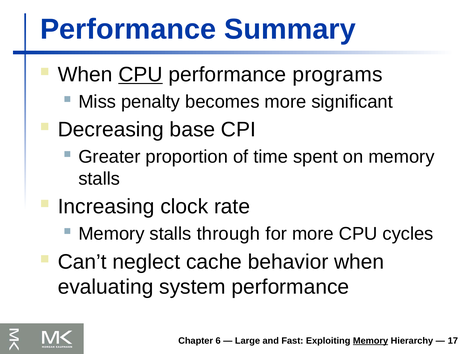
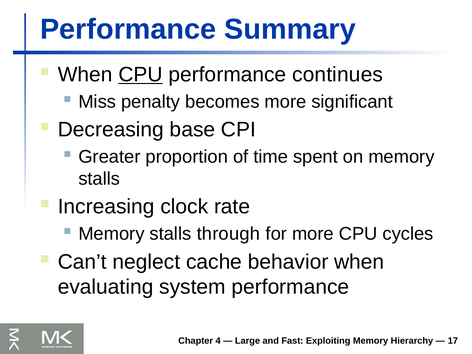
programs: programs -> continues (338, 75)
6: 6 -> 4 (218, 341)
Memory underline: present -> none (371, 341)
